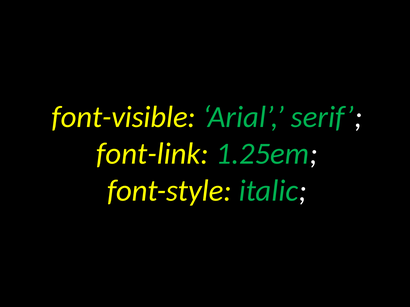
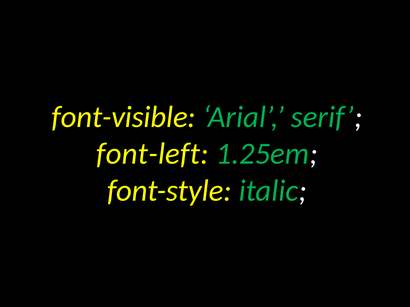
font-link: font-link -> font-left (152, 154)
